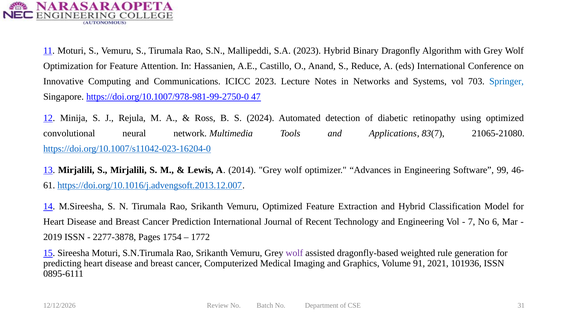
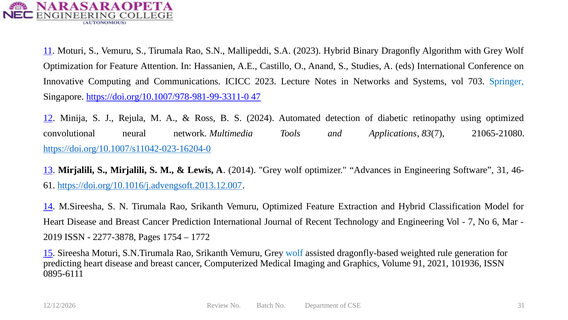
Reduce: Reduce -> Studies (366, 66)
https://doi.org/10.1007/978-981-99-2750-0: https://doi.org/10.1007/978-981-99-2750-0 -> https://doi.org/10.1007/978-981-99-3311-0 (168, 97)
Software 99: 99 -> 31 (503, 170)
wolf colour: purple -> blue (294, 253)
